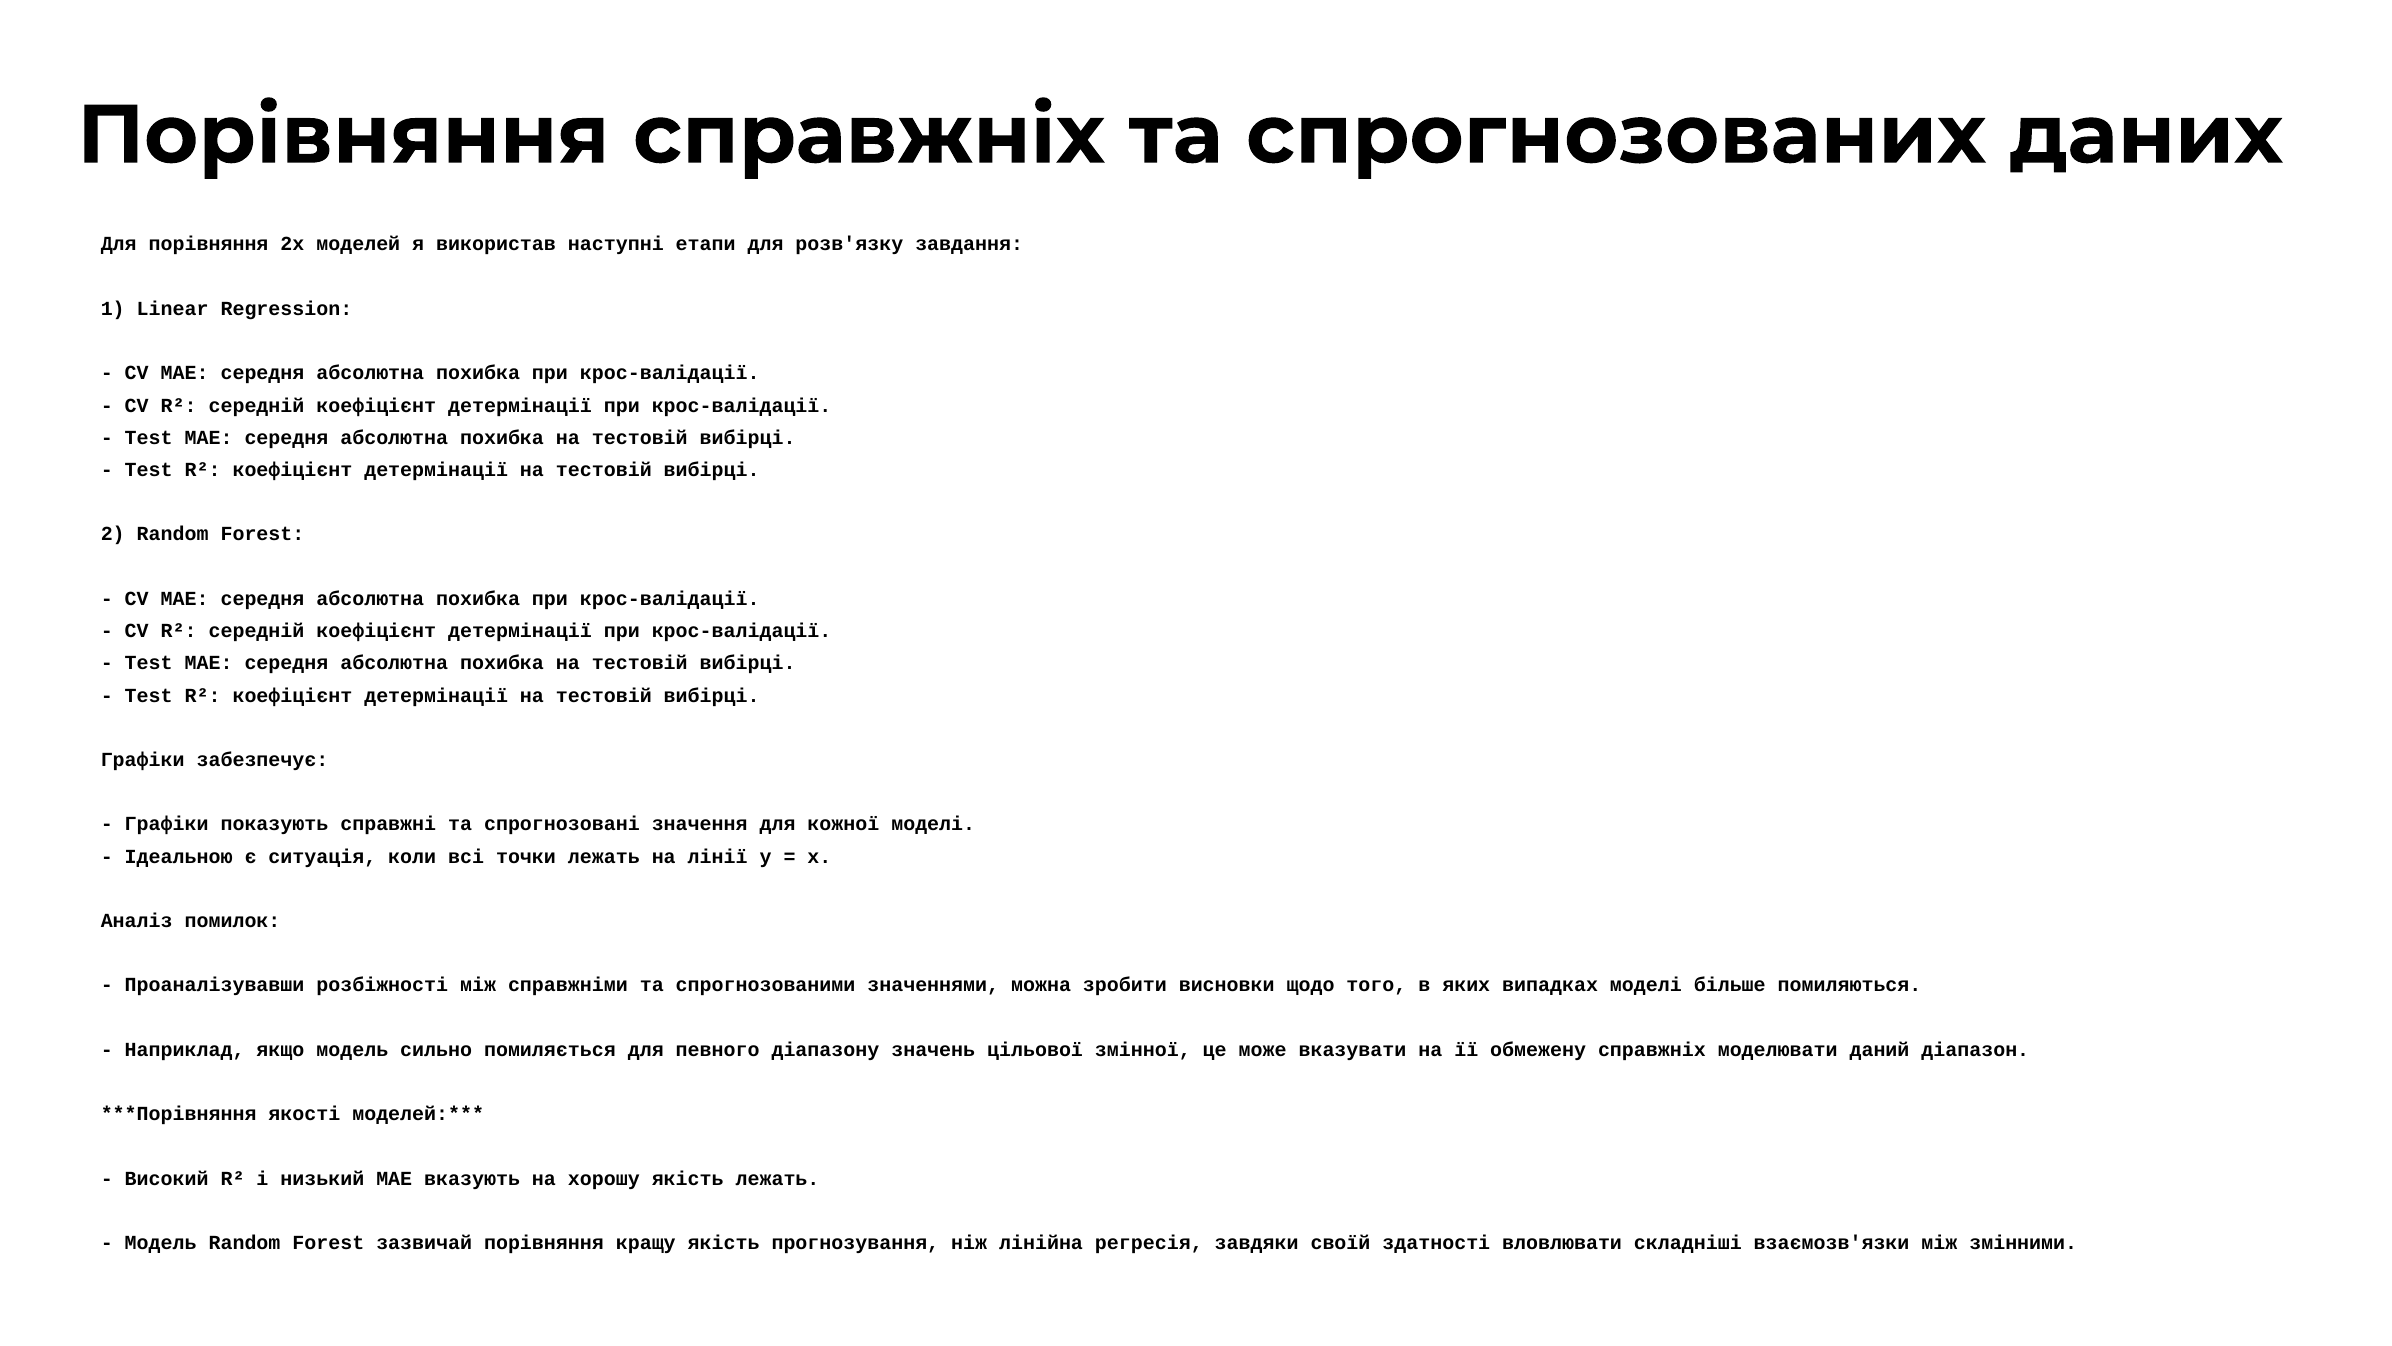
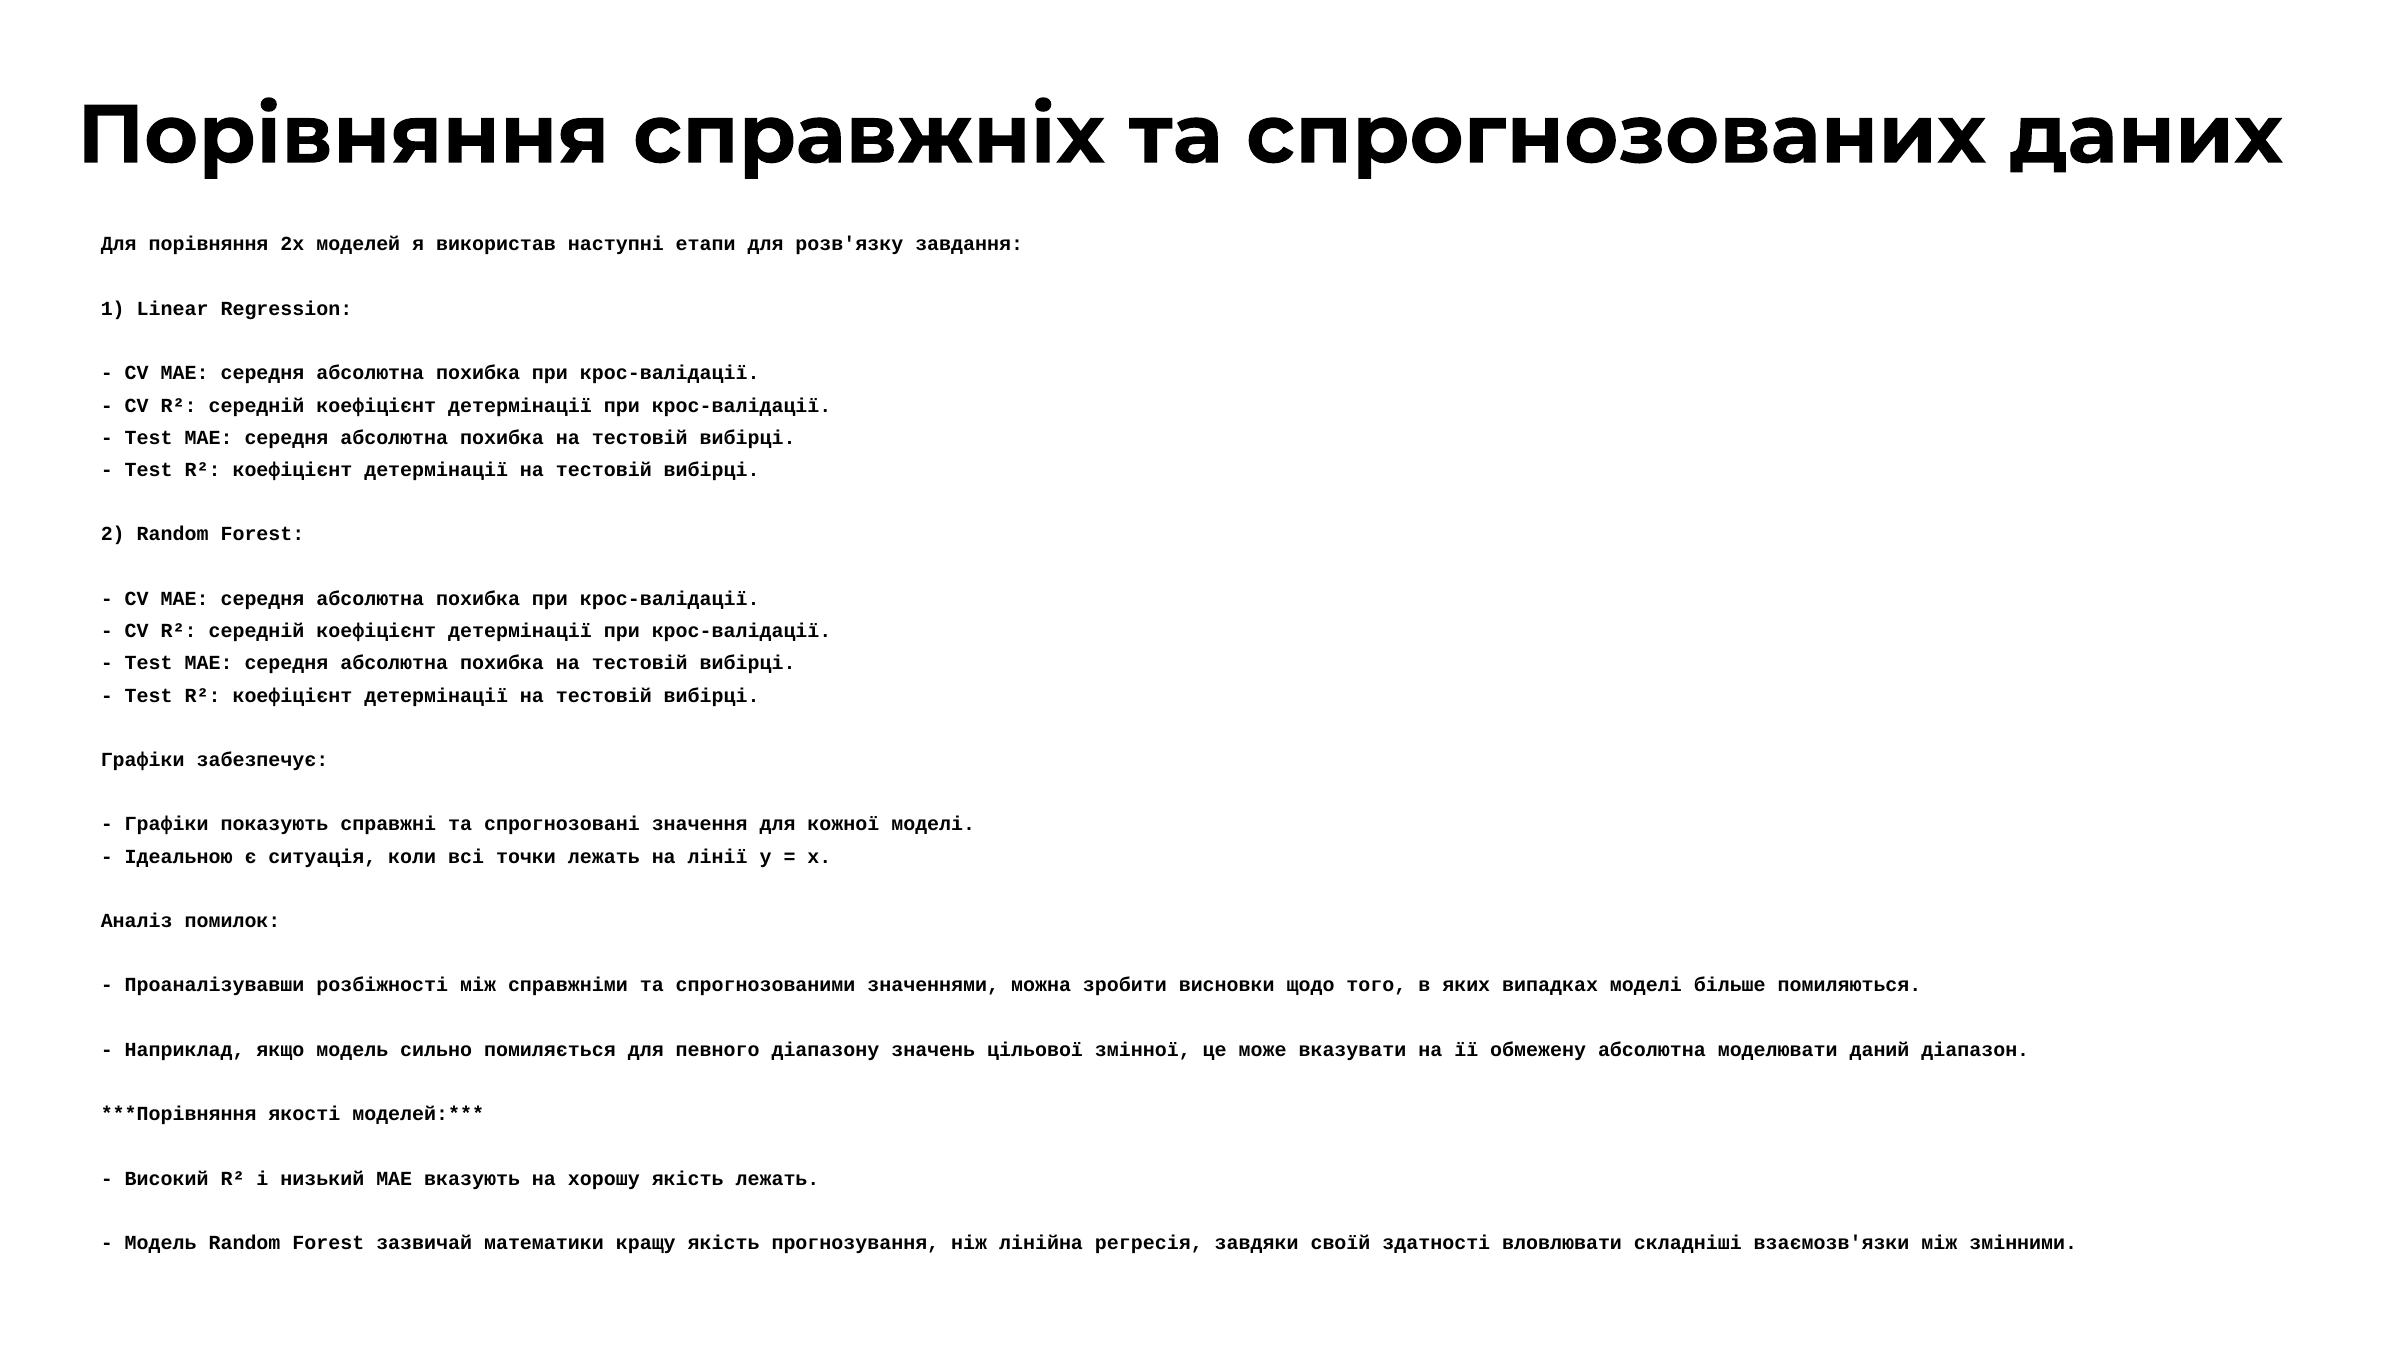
обмежену справжніх: справжніх -> абсолютна (1652, 1049)
зазвичай порівняння: порівняння -> математики (544, 1243)
